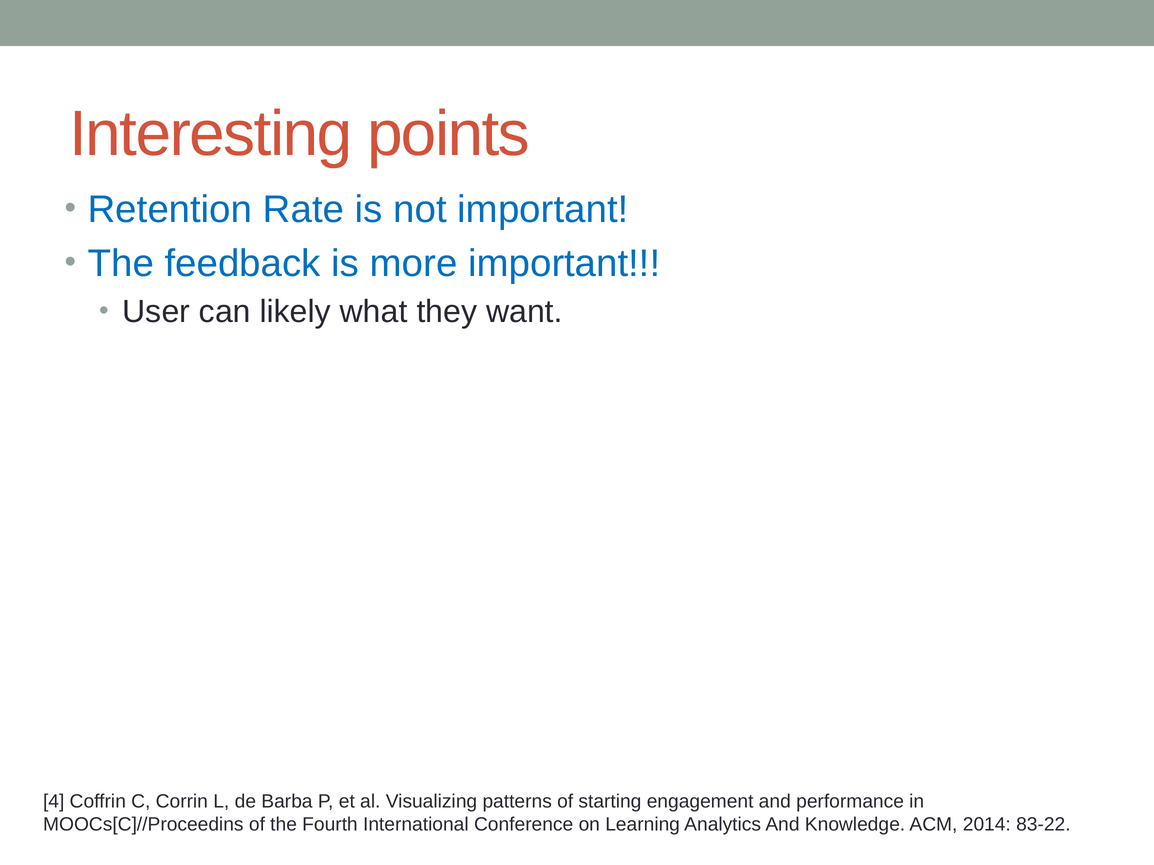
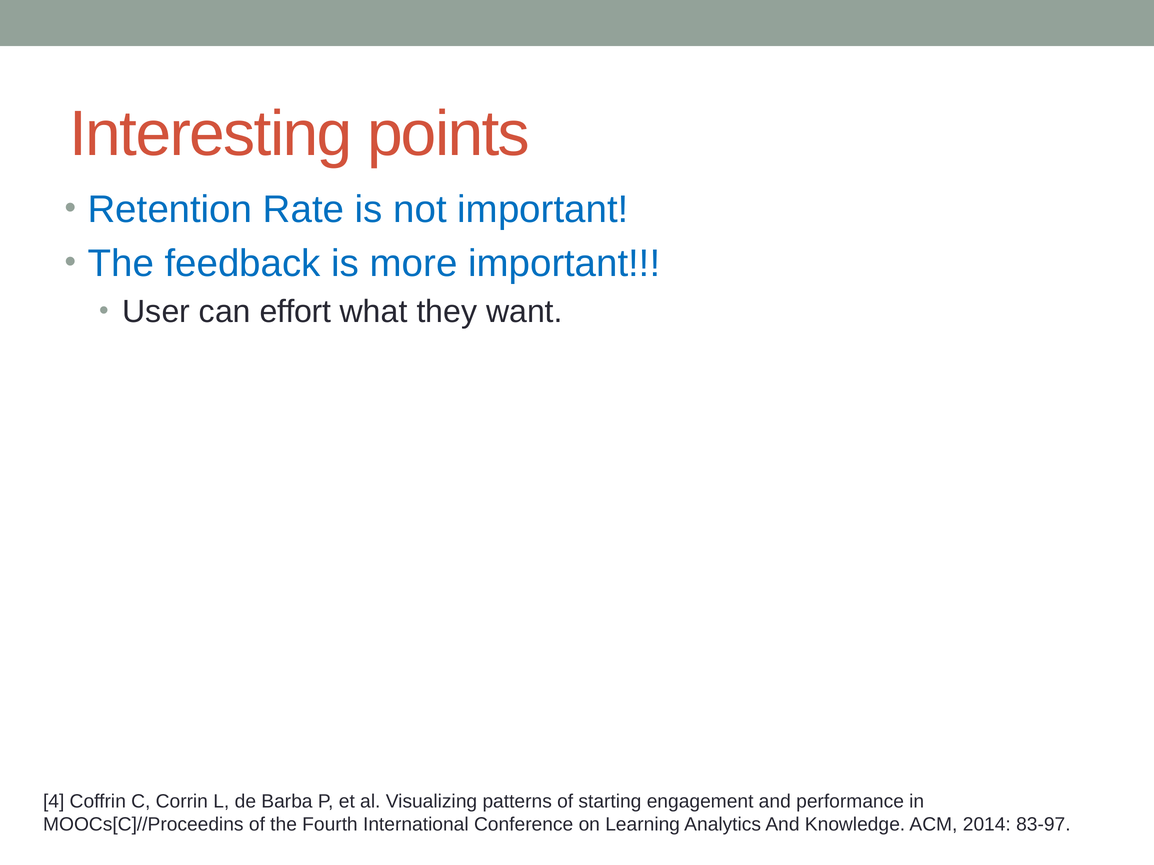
likely: likely -> effort (295, 312)
83-22: 83-22 -> 83-97 (1043, 825)
